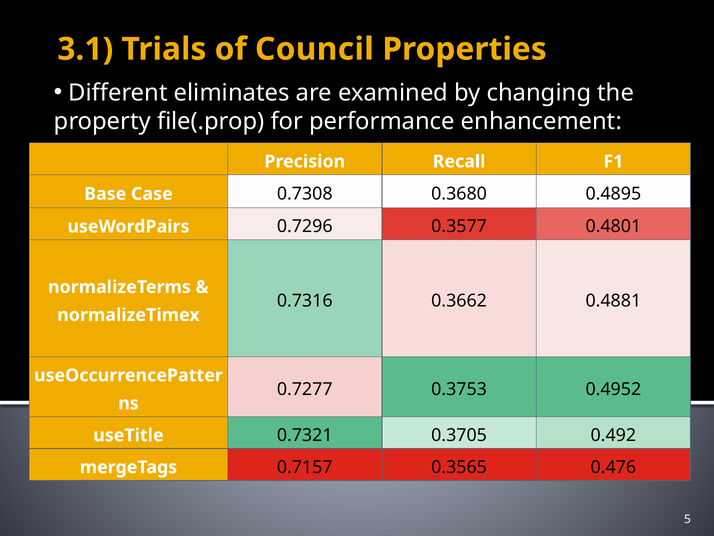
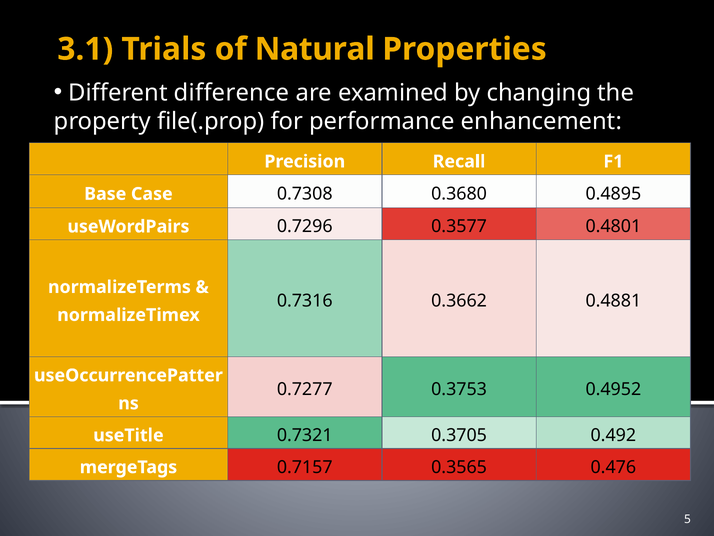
Council: Council -> Natural (315, 49)
eliminates: eliminates -> difference (232, 93)
